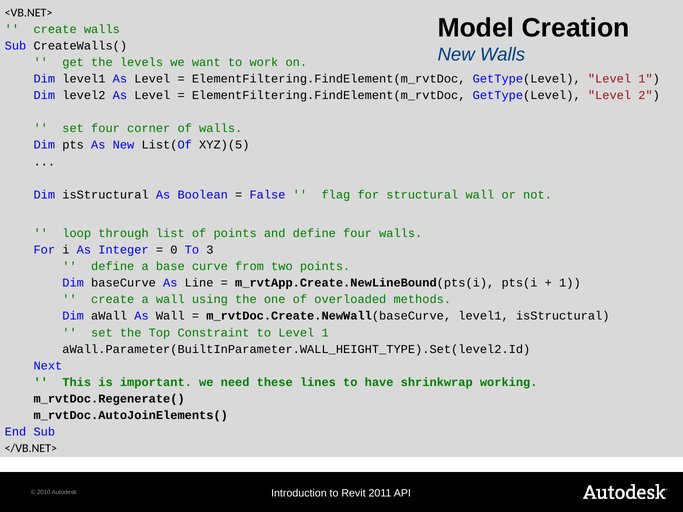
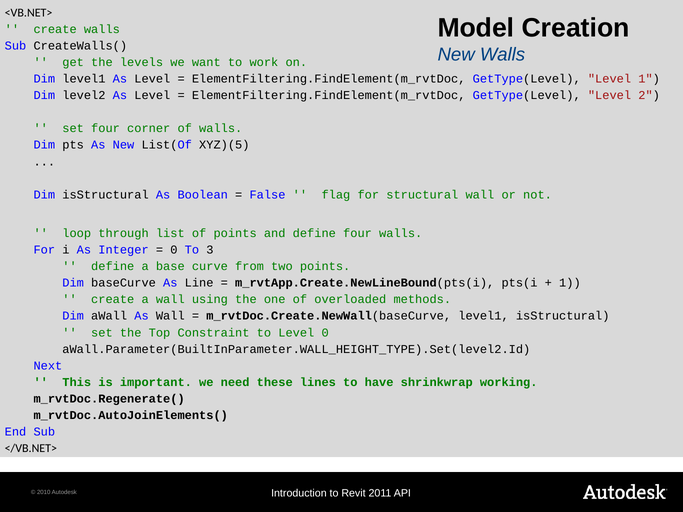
to Level 1: 1 -> 0 (325, 333)
